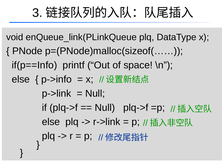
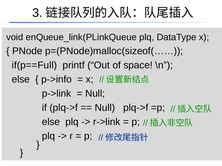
if(p==Info: if(p==Info -> if(p==Full (34, 65)
